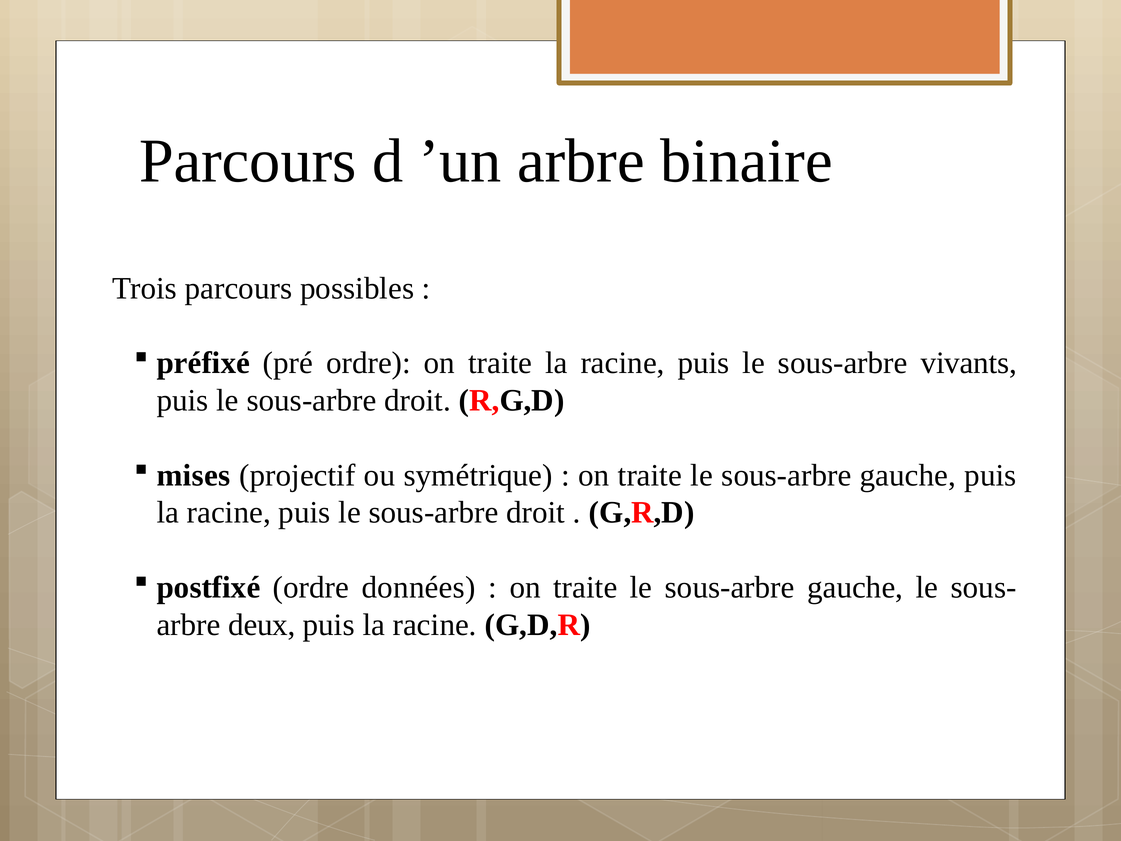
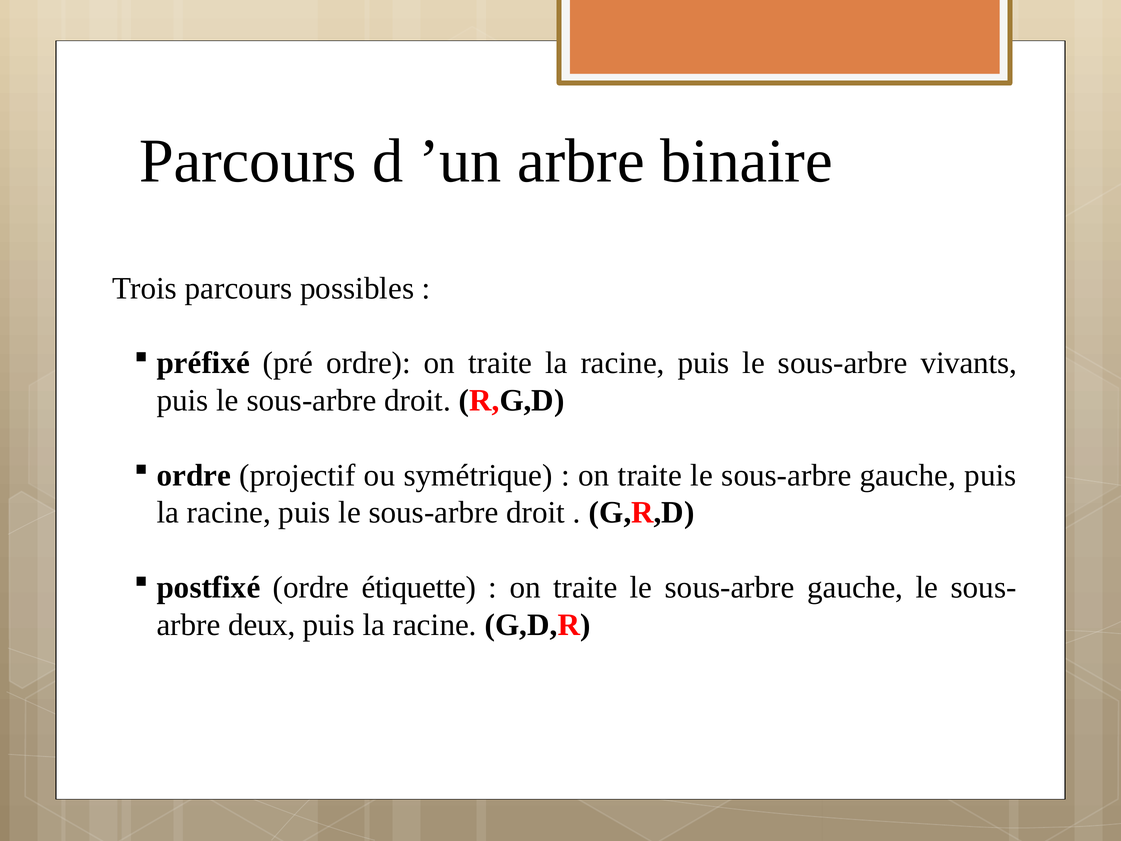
mises: mises -> ordre (194, 475)
données: données -> étiquette (419, 587)
